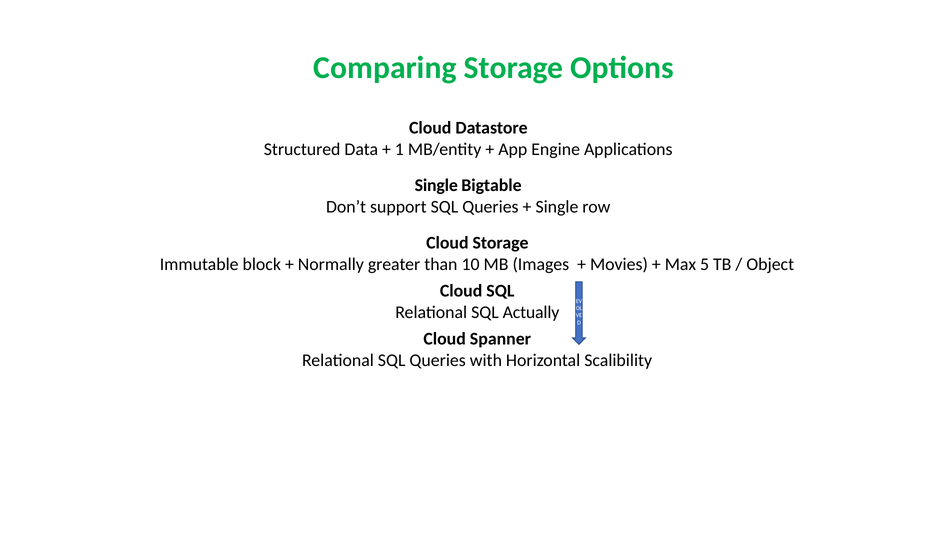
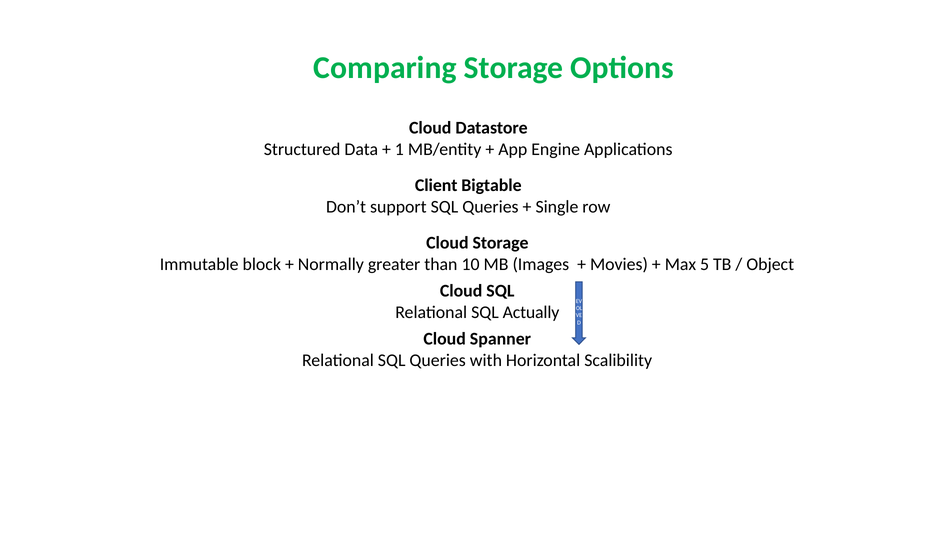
Single: Single -> Client (436, 185)
